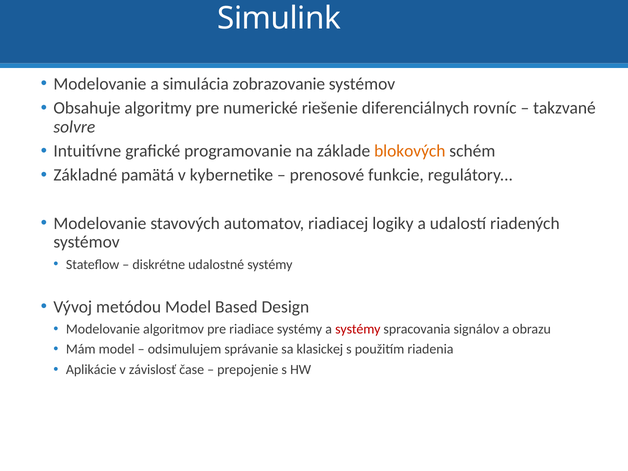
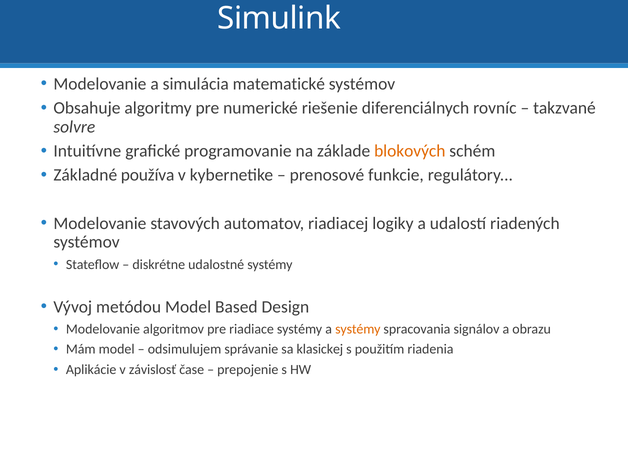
zobrazovanie: zobrazovanie -> matematické (279, 84)
pamätá: pamätá -> používa (148, 175)
systémy colour: red -> orange (358, 329)
